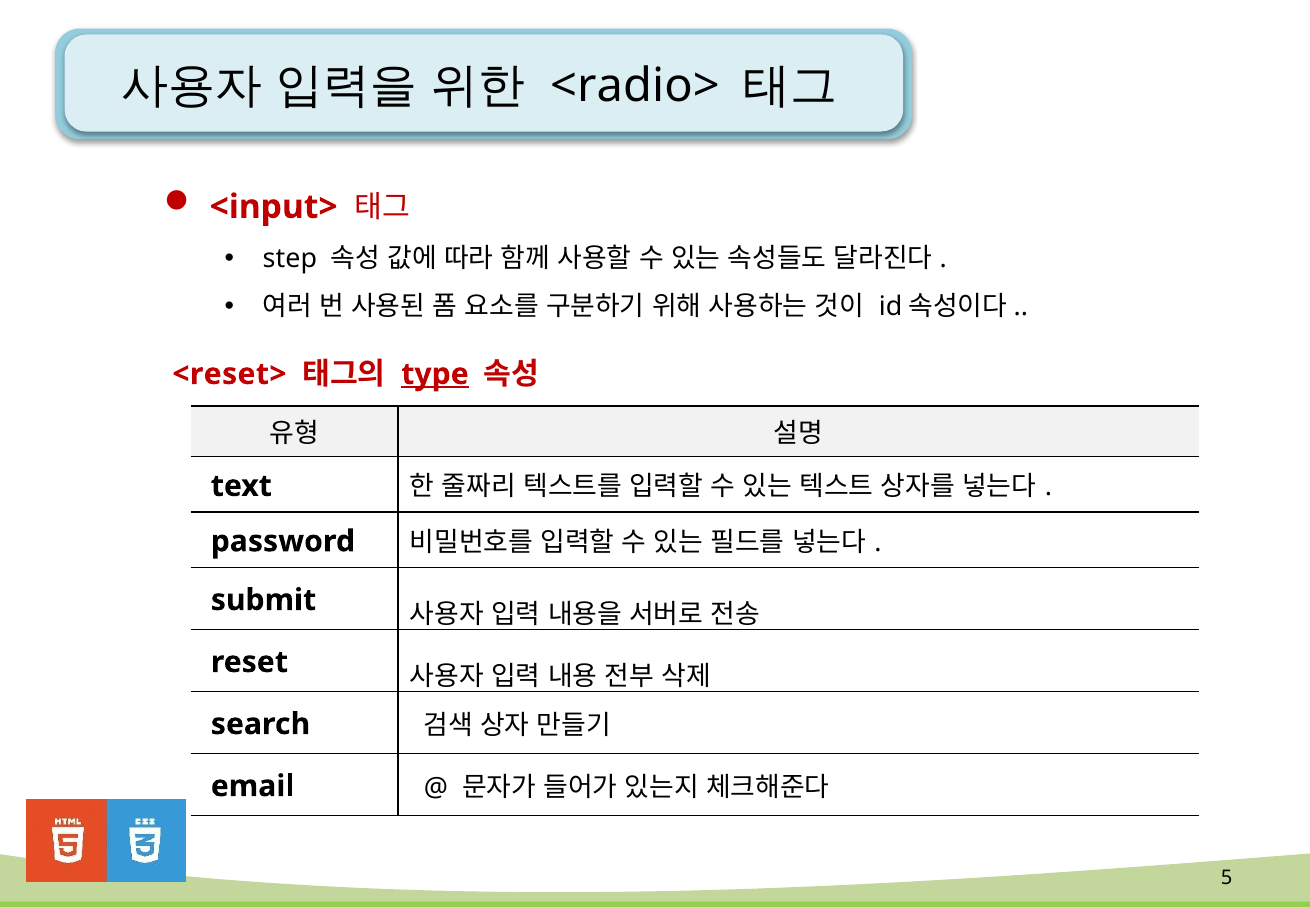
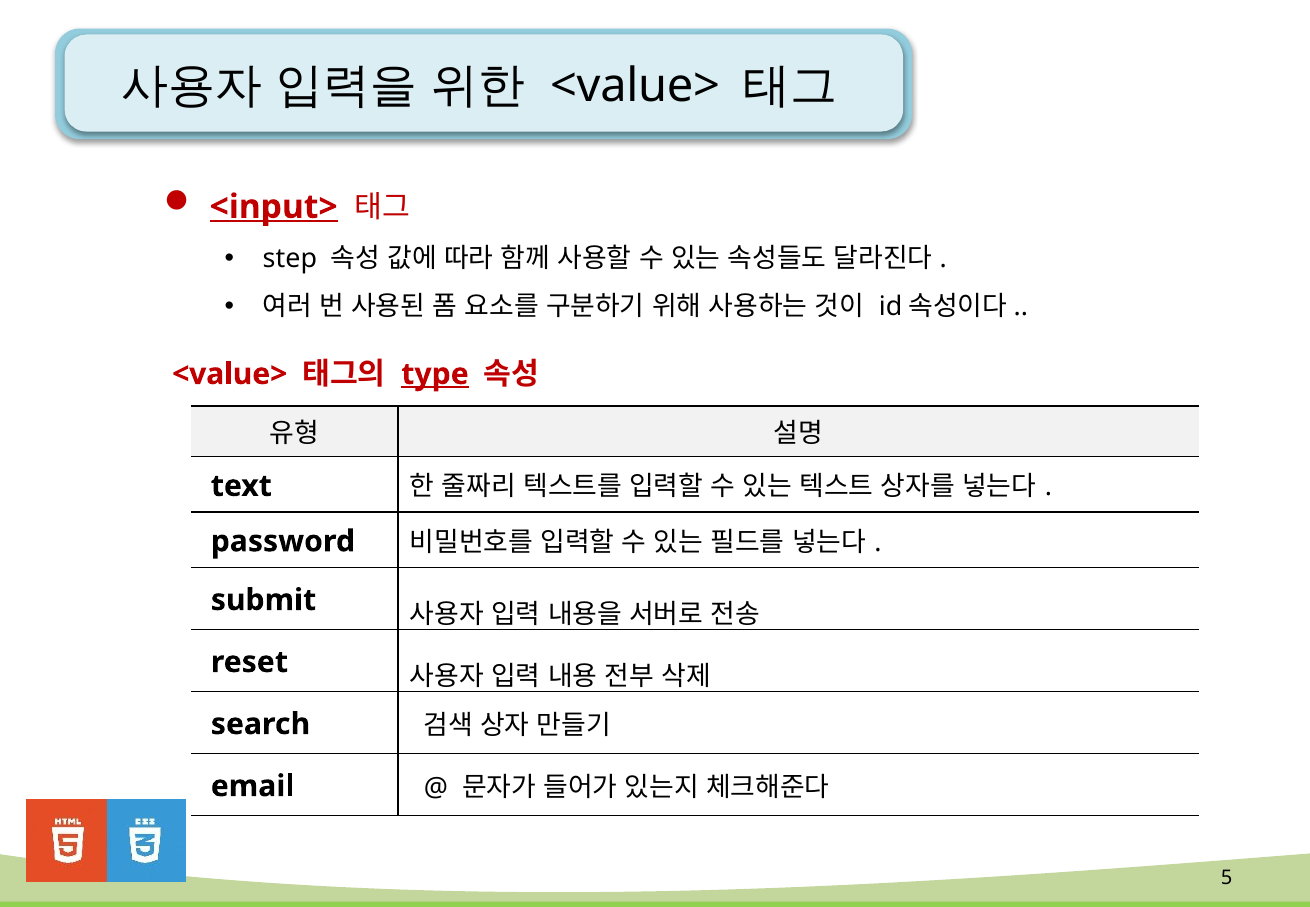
<radio>: <radio> -> <value> (635, 86)
<input> underline: none -> present (274, 207)
<reset>: <reset> -> <value> (230, 374)
